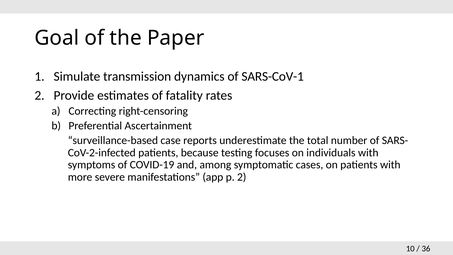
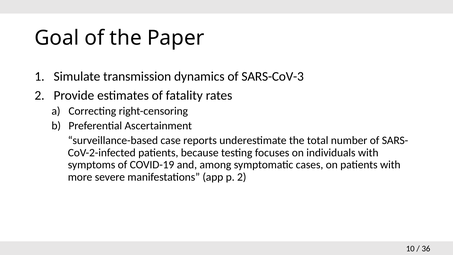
SARS-CoV-1: SARS-CoV-1 -> SARS-CoV-3 (273, 77)
